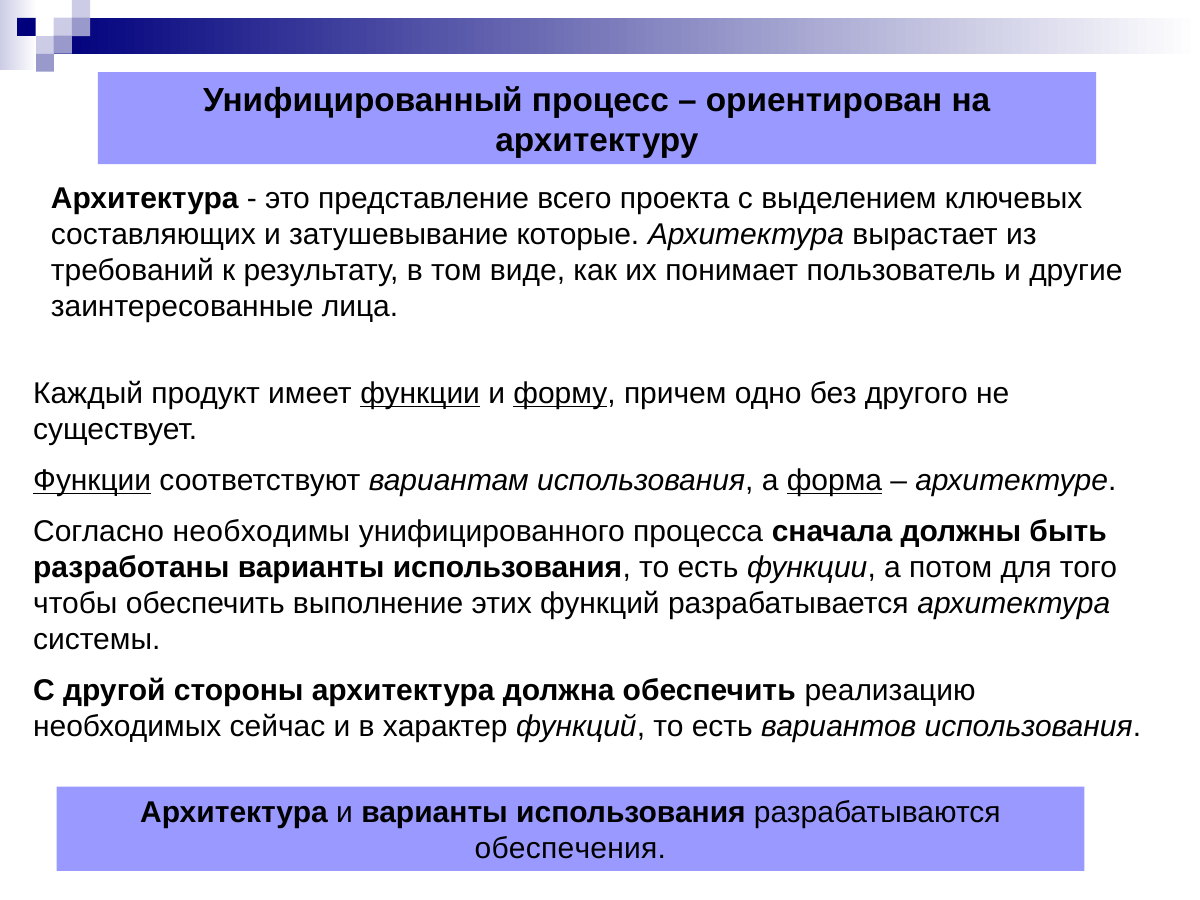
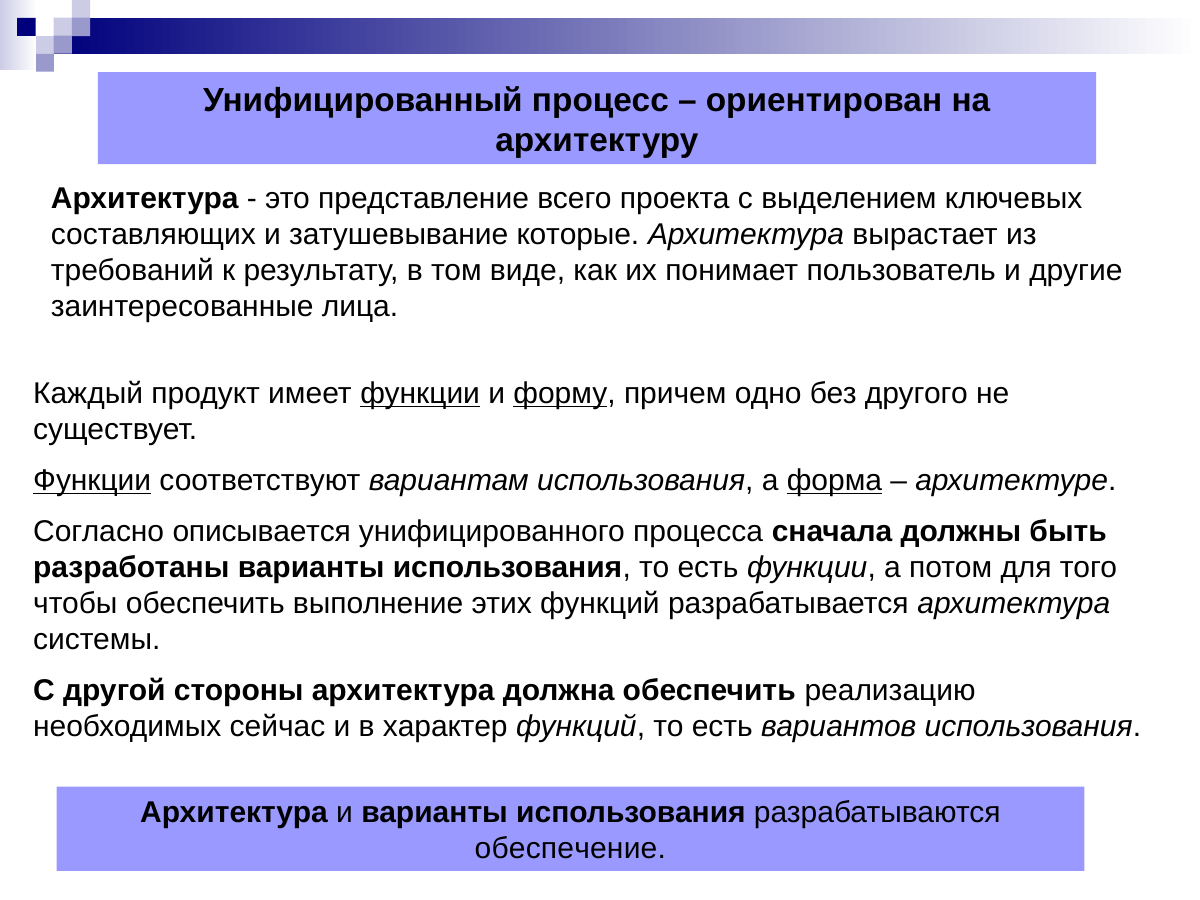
необходимы: необходимы -> описывается (262, 531)
обеспечения: обеспечения -> обеспечение (570, 849)
